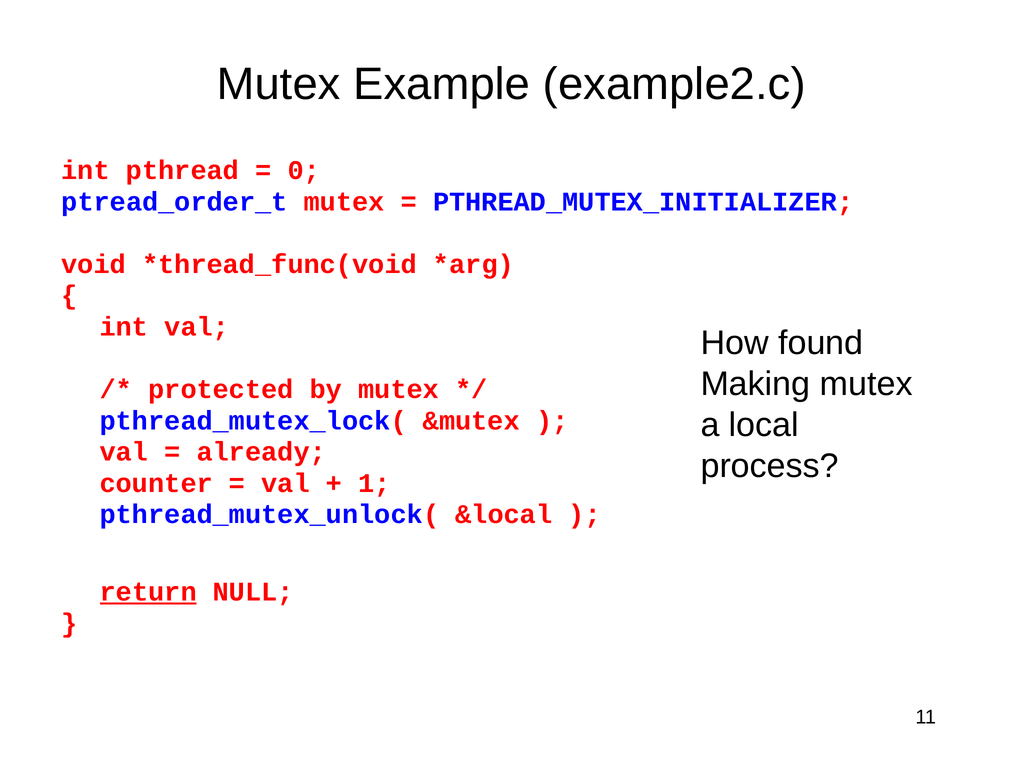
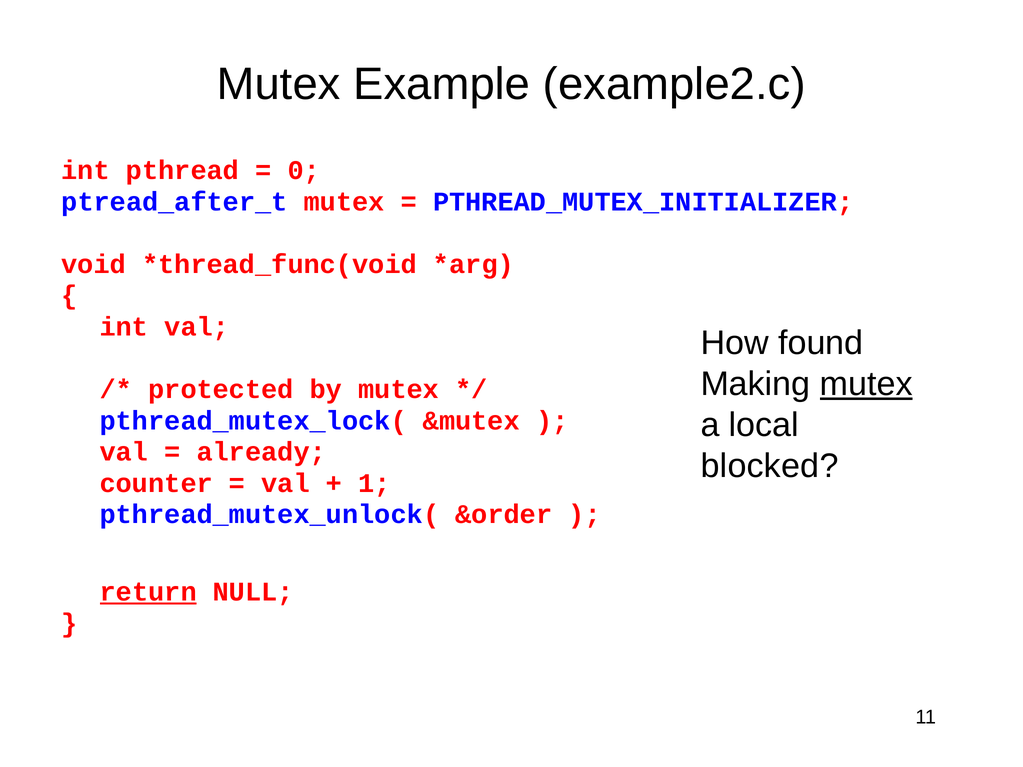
ptread_order_t: ptread_order_t -> ptread_after_t (174, 202)
mutex underline: none -> present (866, 384)
process: process -> blocked (770, 466)
&local: &local -> &order (504, 515)
